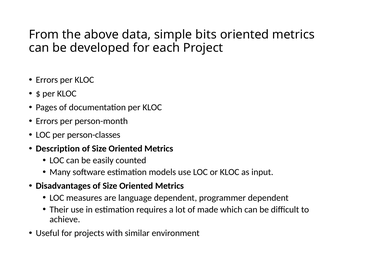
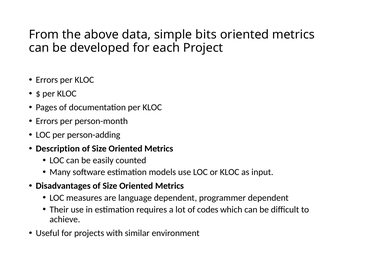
person-classes: person-classes -> person-adding (94, 135)
made: made -> codes (208, 210)
